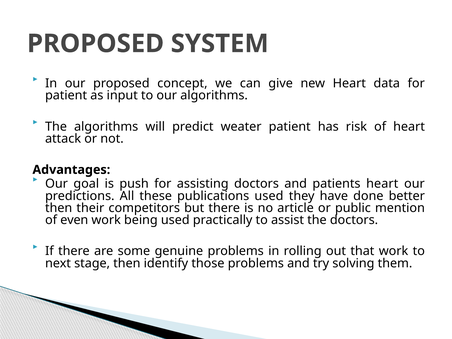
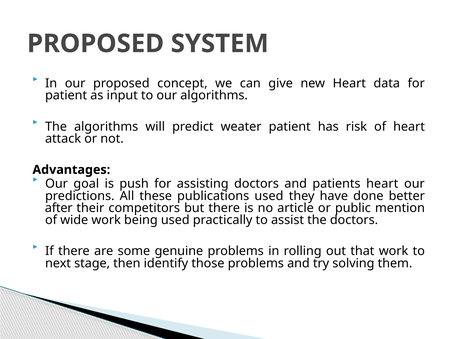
then: then -> after (59, 208)
even: even -> wide (74, 220)
